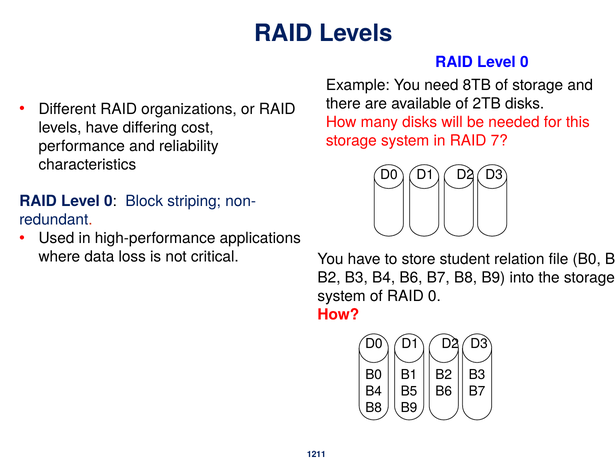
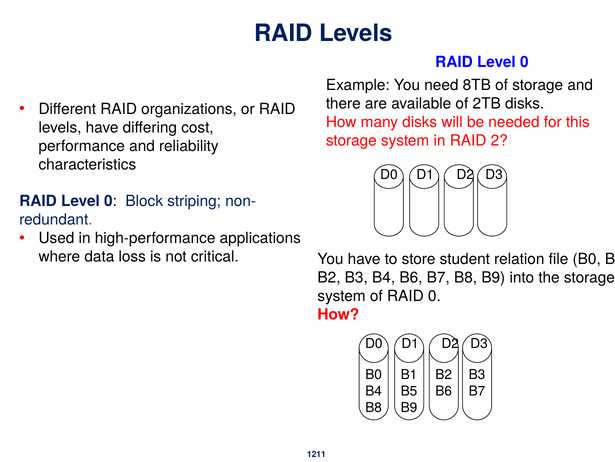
7: 7 -> 2 (499, 141)
